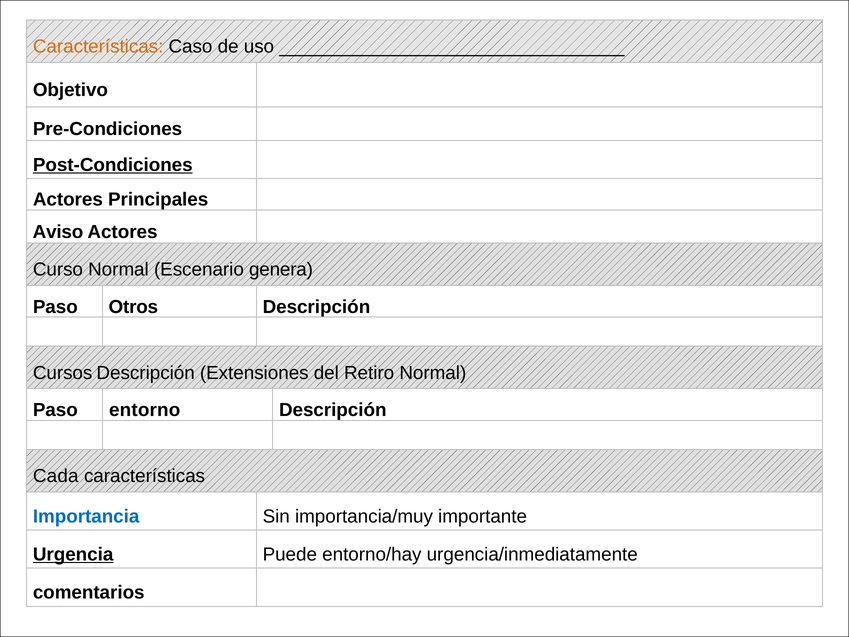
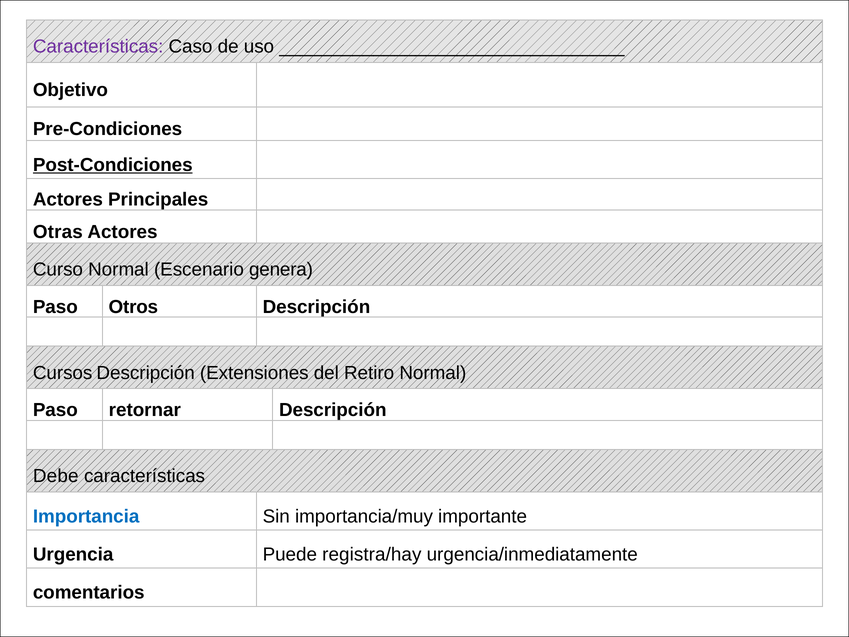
Características colour: orange -> purple (98, 47)
Aviso: Aviso -> Otras (58, 232)
entorno: entorno -> retornar (145, 410)
Cada: Cada -> Debe (56, 476)
Urgencia underline: present -> none (73, 554)
entorno/hay: entorno/hay -> registra/hay (372, 554)
